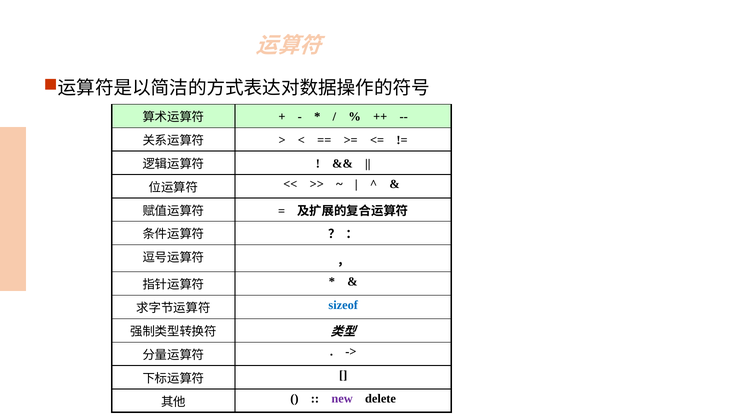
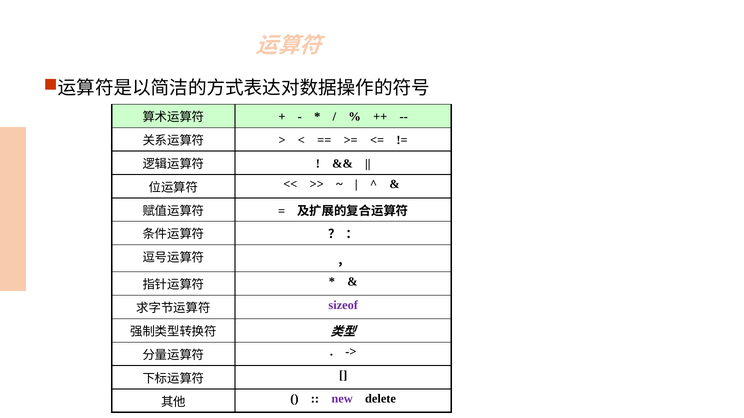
sizeof colour: blue -> purple (343, 305)
